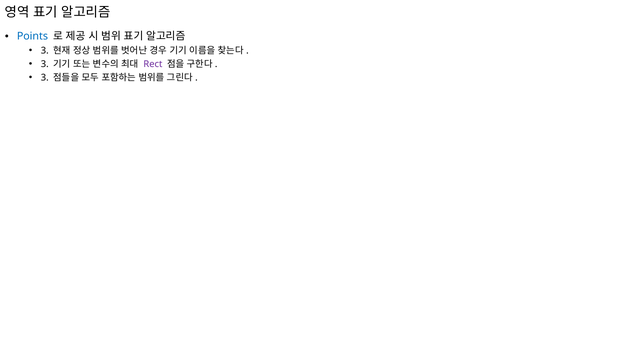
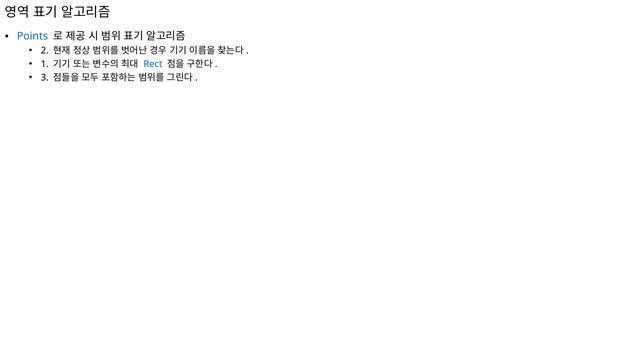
3: 3 -> 2 (45, 51)
3: 3 -> 1 (45, 64)
Rect colour: purple -> blue (153, 64)
